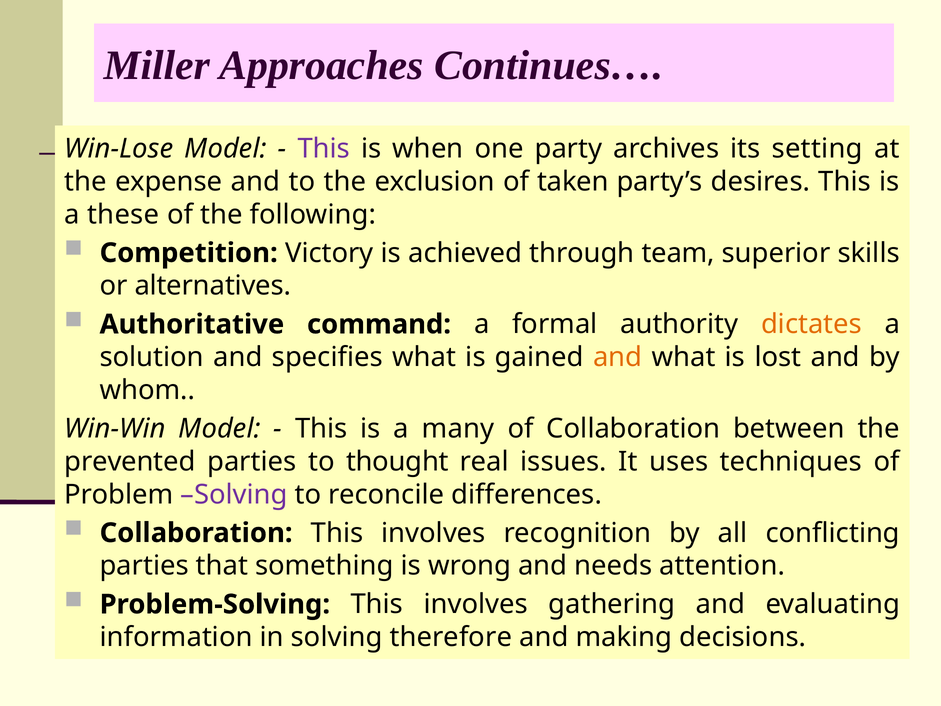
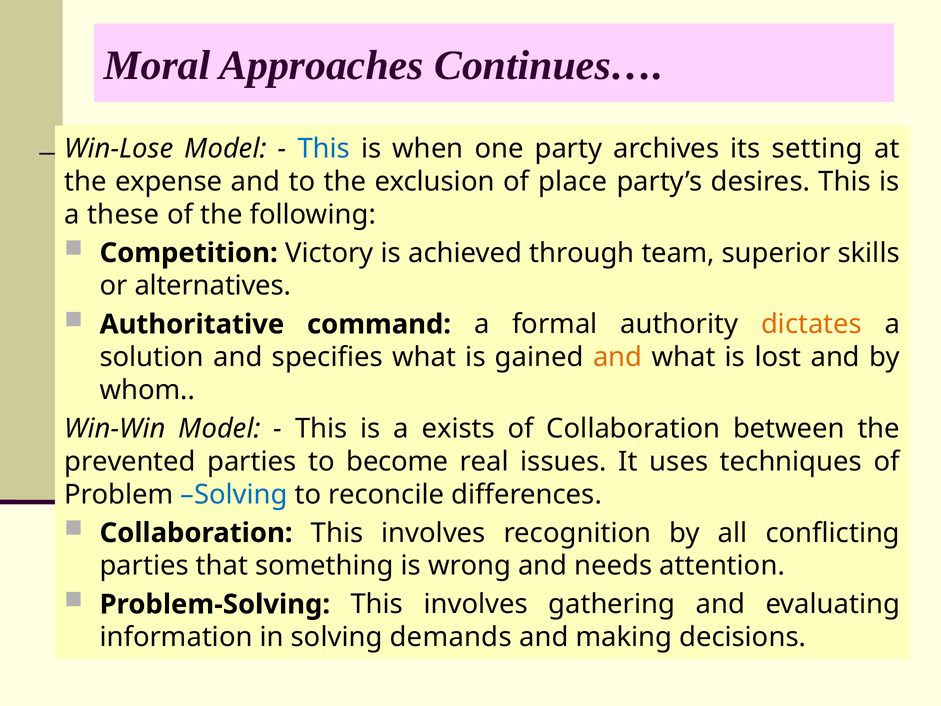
Miller: Miller -> Moral (157, 66)
This colour: purple -> blue (324, 149)
taken: taken -> place (573, 182)
many: many -> exists (458, 429)
thought: thought -> become (397, 461)
Solving colour: purple -> blue (234, 494)
therefore: therefore -> demands (451, 637)
